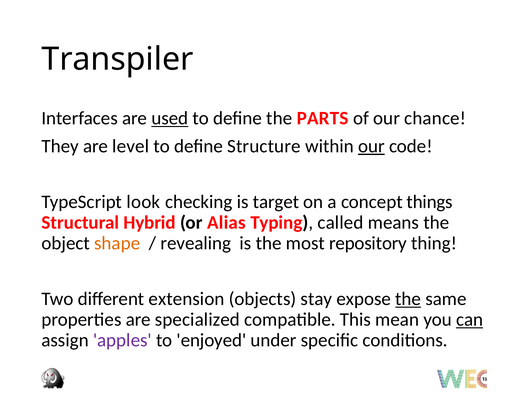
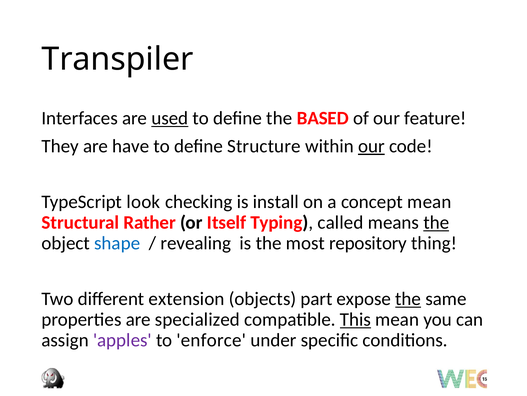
PARTS: PARTS -> BASED (323, 118)
chance: chance -> feature (435, 118)
level: level -> have (131, 146)
target: target -> install (276, 202)
concept things: things -> mean (429, 202)
Hybrid: Hybrid -> Rather (150, 222)
Alias: Alias -> Itself (227, 222)
the underline: none -> present (436, 222)
shape colour: orange -> blue (117, 243)
stay: stay -> part (316, 298)
This underline: none -> present (355, 319)
can underline: present -> none (470, 319)
enjoyed: enjoyed -> enforce (211, 339)
